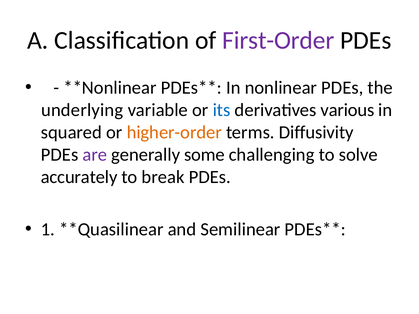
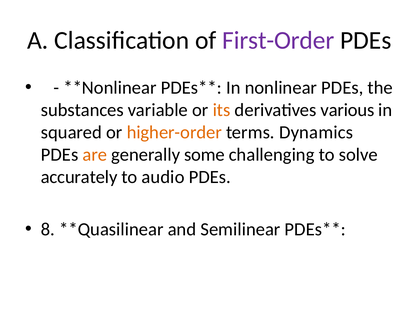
underlying: underlying -> substances (82, 110)
its colour: blue -> orange (222, 110)
Diffusivity: Diffusivity -> Dynamics (316, 133)
are colour: purple -> orange (95, 155)
break: break -> audio (163, 177)
1: 1 -> 8 (48, 229)
